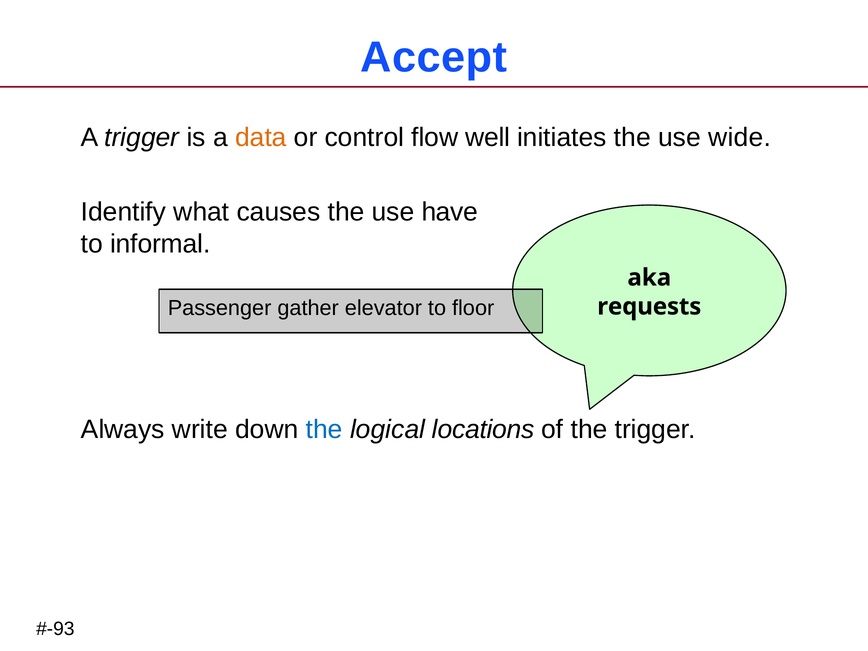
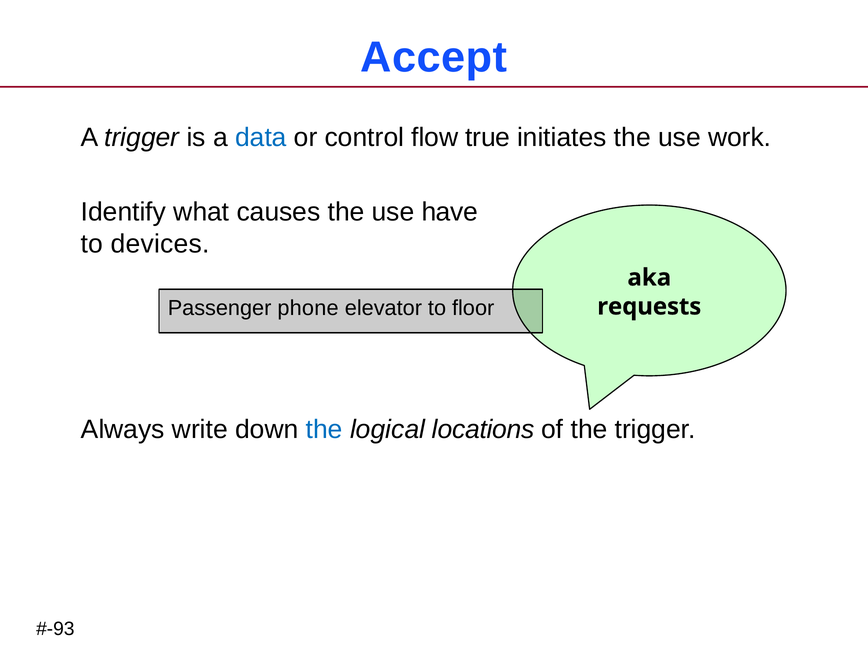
data colour: orange -> blue (261, 138)
well: well -> true (488, 138)
wide: wide -> work (740, 138)
informal: informal -> devices (160, 244)
gather: gather -> phone (308, 308)
